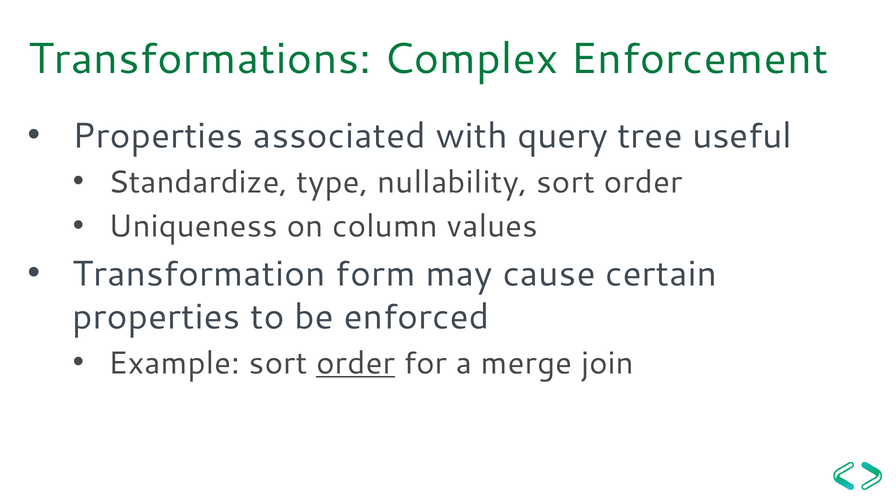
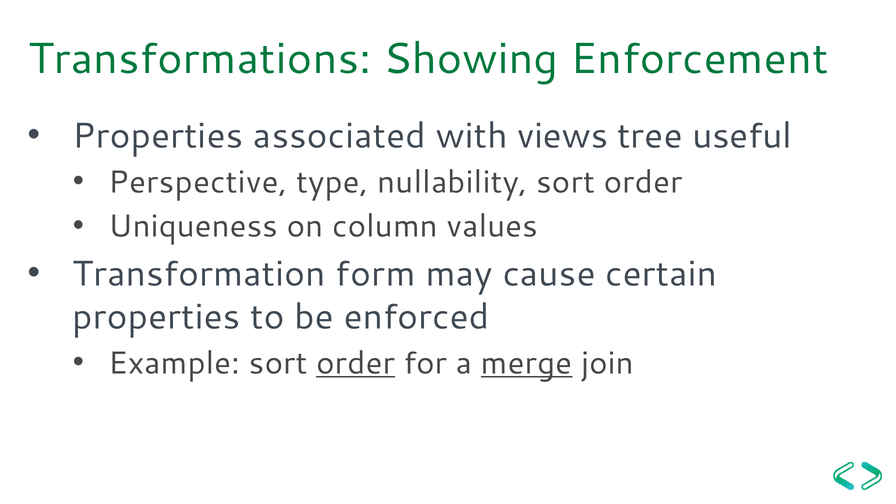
Complex: Complex -> Showing (471, 59)
query: query -> views (563, 136)
Standardize: Standardize -> Perspective (198, 182)
merge underline: none -> present (527, 363)
